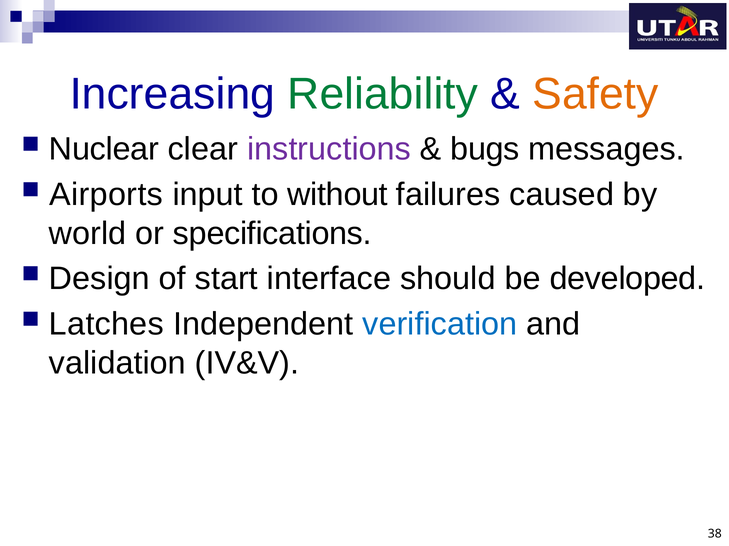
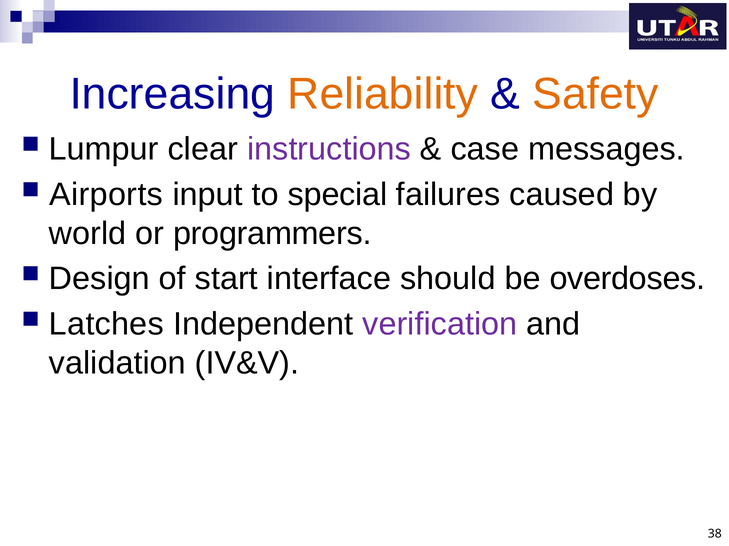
Reliability colour: green -> orange (383, 94)
Nuclear: Nuclear -> Lumpur (104, 149)
bugs: bugs -> case (485, 149)
without: without -> special (338, 195)
specifications: specifications -> programmers (272, 234)
developed: developed -> overdoses (627, 279)
verification colour: blue -> purple (440, 324)
